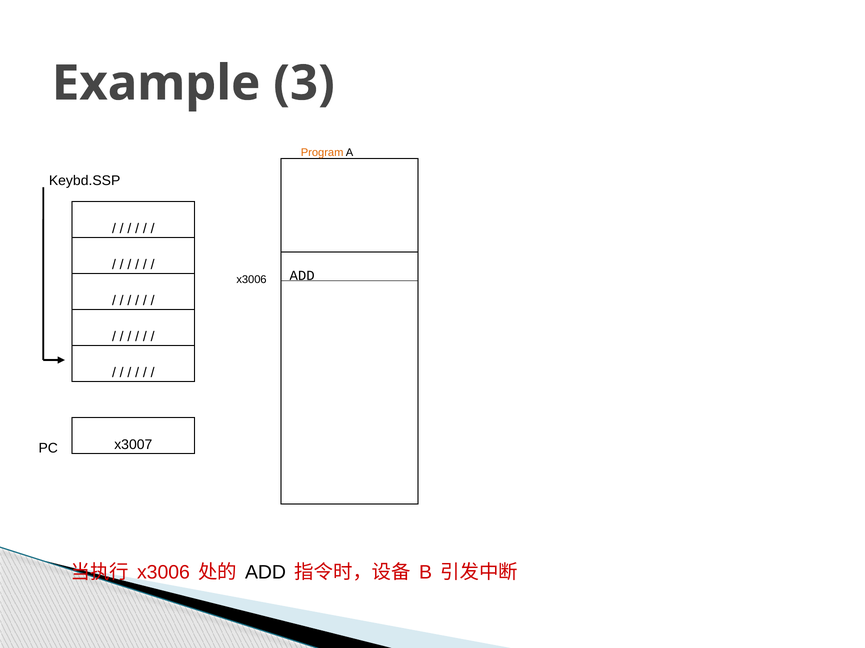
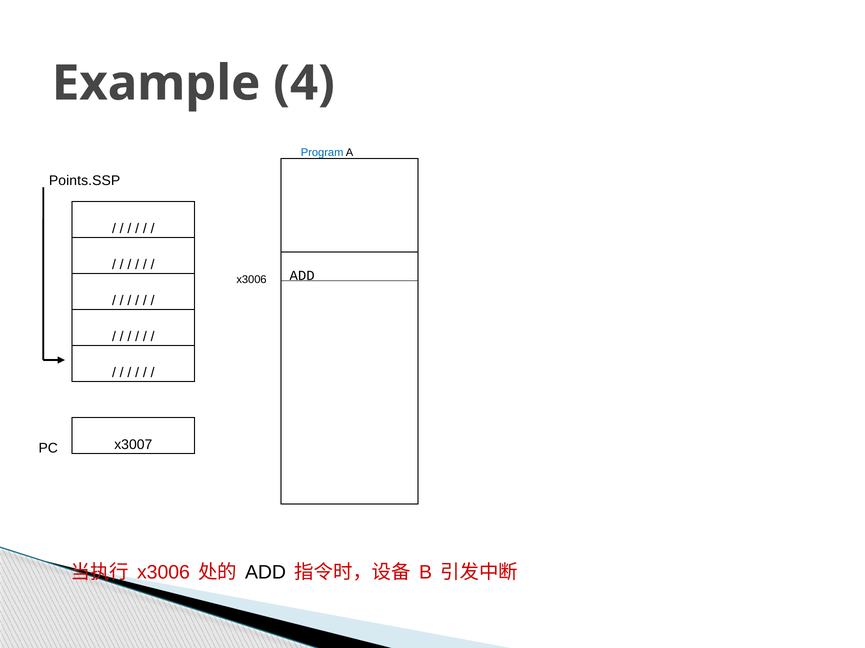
3: 3 -> 4 (304, 83)
Program colour: orange -> blue (322, 153)
Keybd.SSP: Keybd.SSP -> Points.SSP (85, 181)
